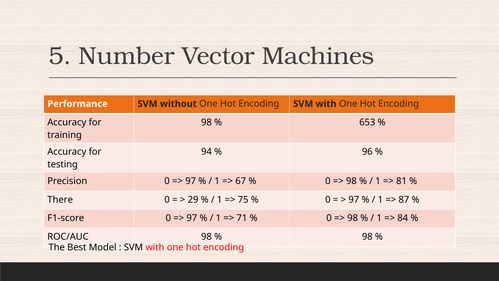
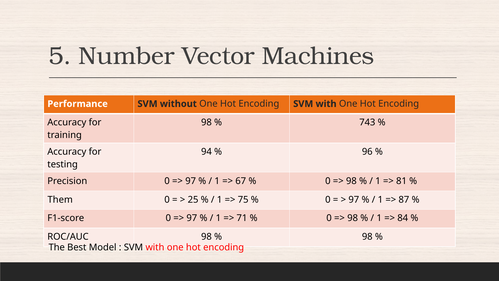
653: 653 -> 743 (367, 122)
There: There -> Them (60, 199)
29: 29 -> 25 (193, 199)
